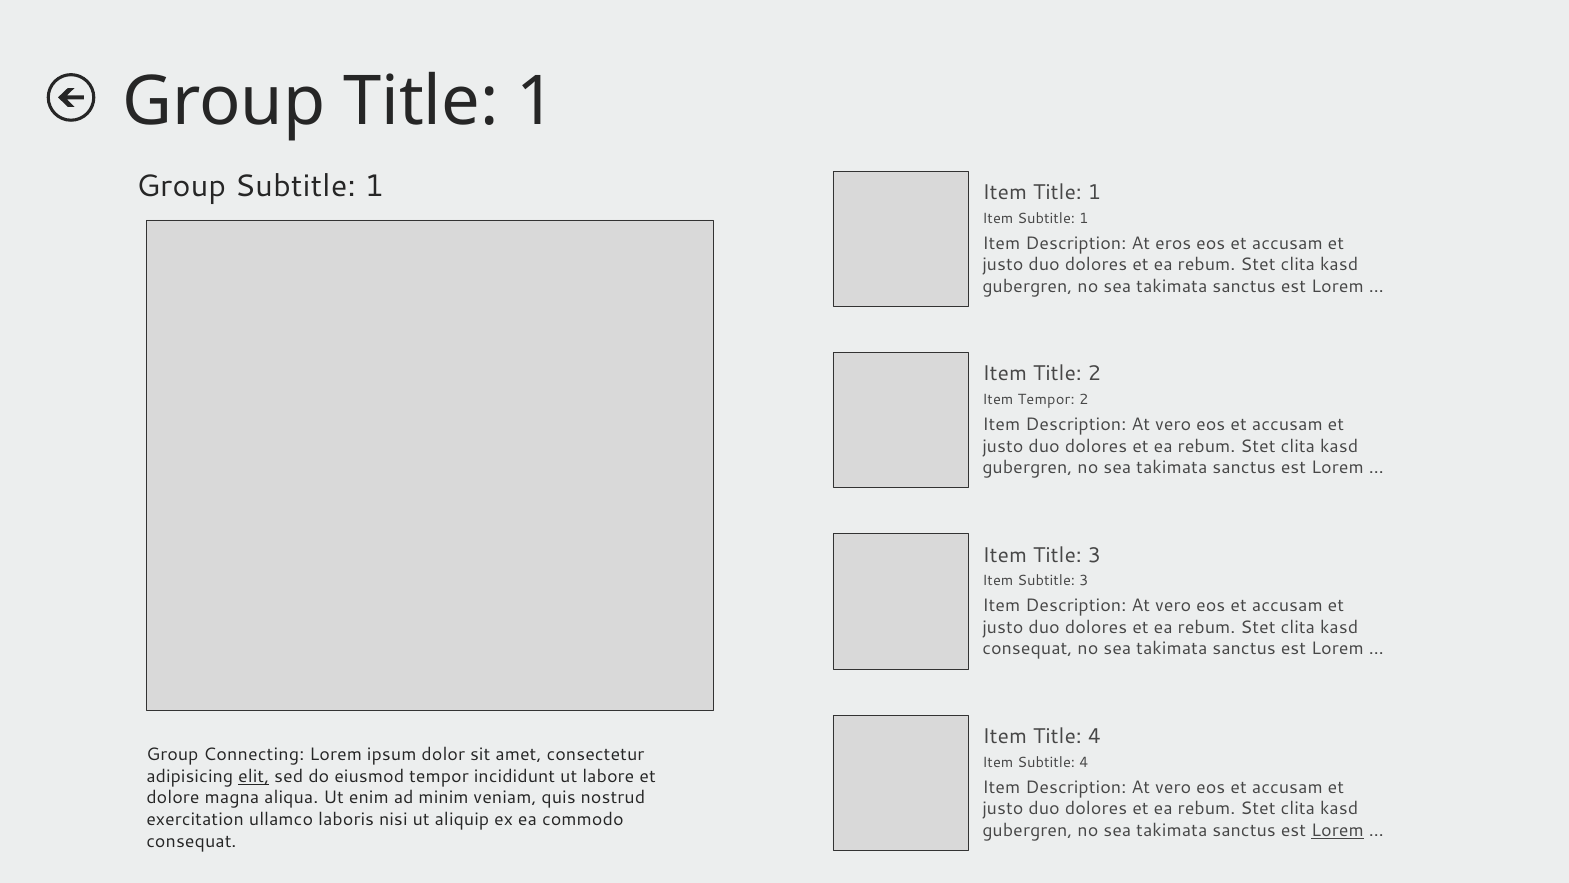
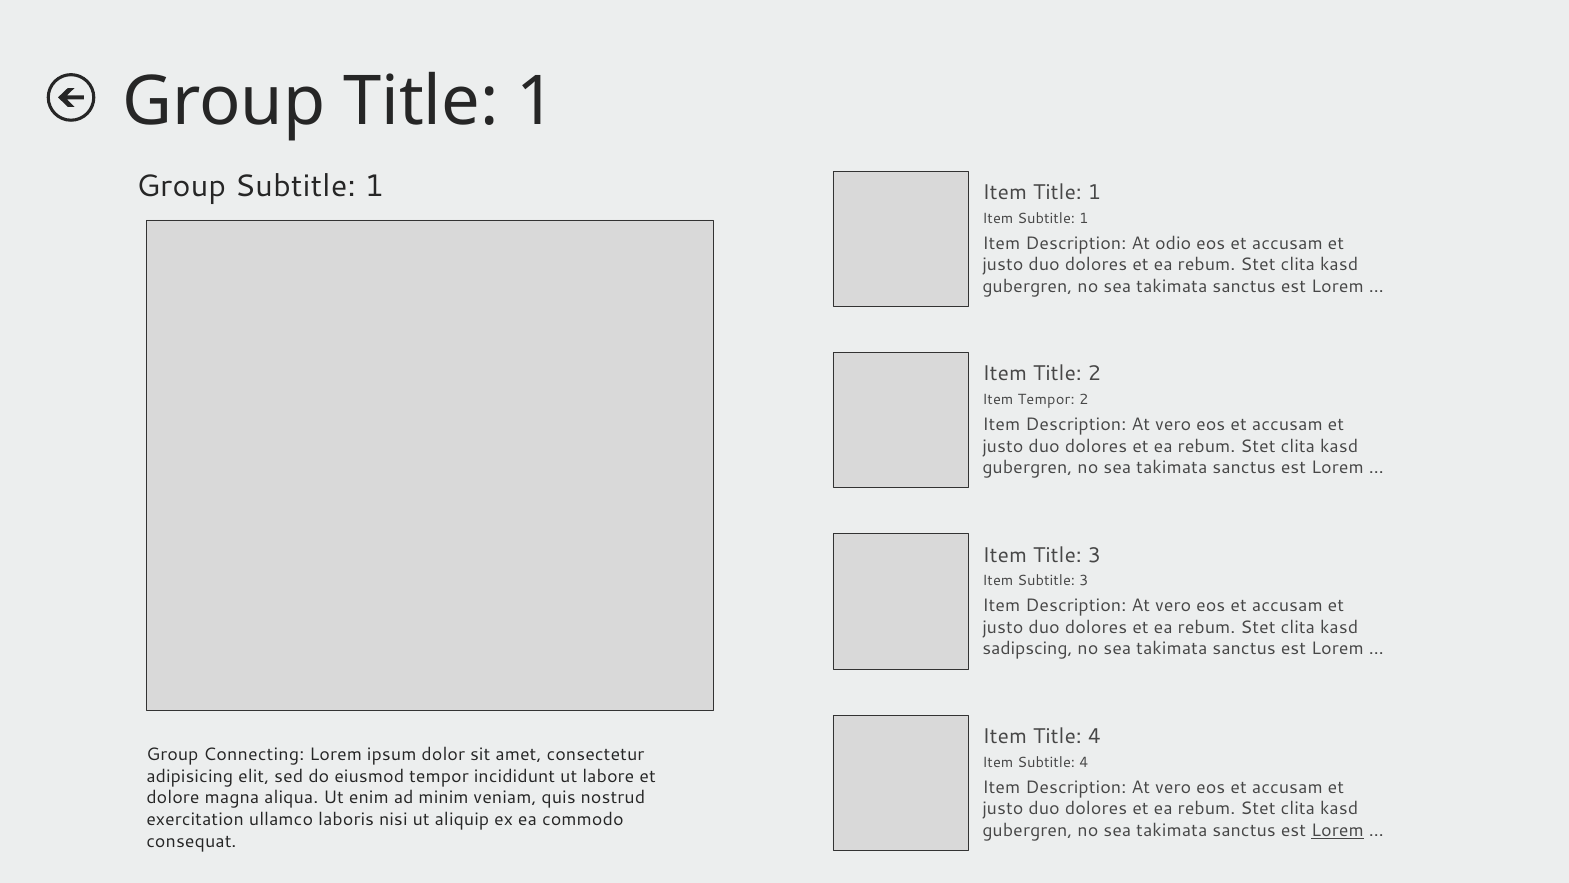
eros: eros -> odio (1173, 243)
consequat: consequat -> sadipscing (1027, 649)
elit underline: present -> none (254, 776)
